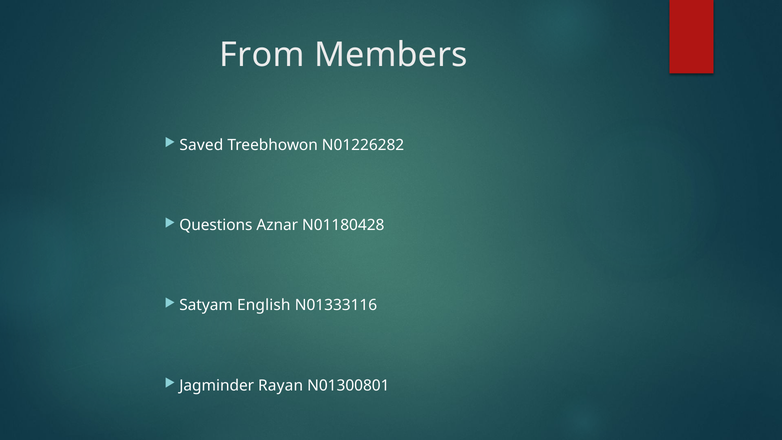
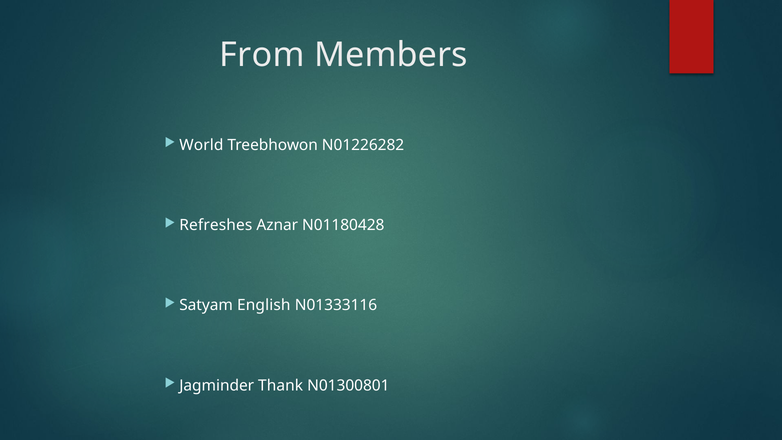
Saved: Saved -> World (201, 145)
Questions: Questions -> Refreshes (216, 225)
Rayan: Rayan -> Thank (281, 385)
